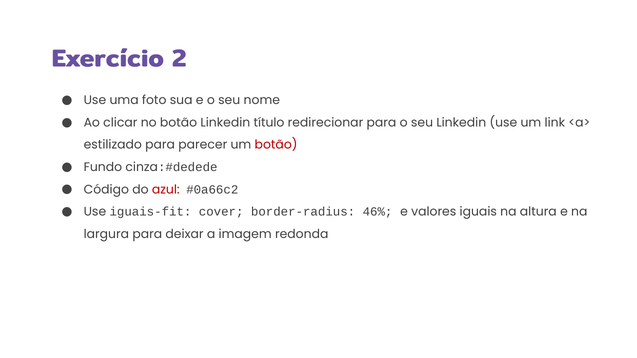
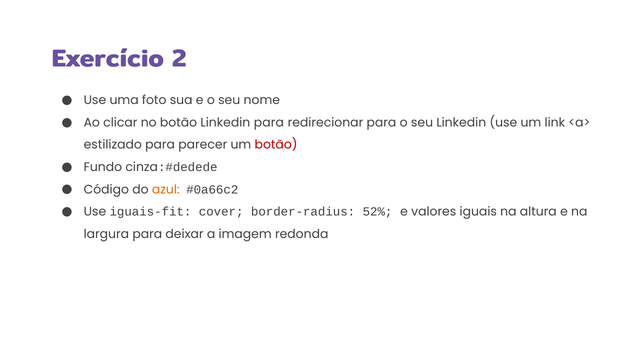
Linkedin título: título -> para (269, 123)
azul colour: red -> orange (166, 190)
46%: 46% -> 52% (378, 212)
